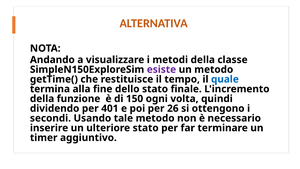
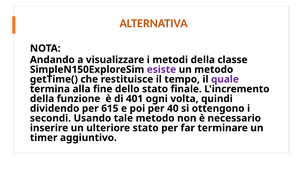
quale colour: blue -> purple (225, 79)
150: 150 -> 401 (135, 99)
401: 401 -> 615 (110, 108)
26: 26 -> 40 (173, 108)
